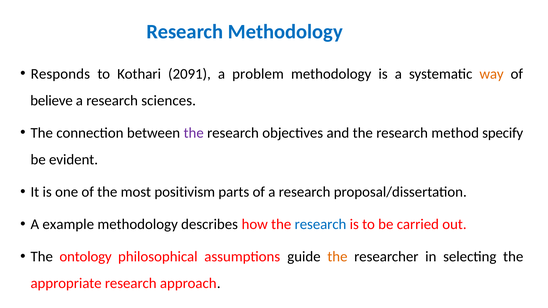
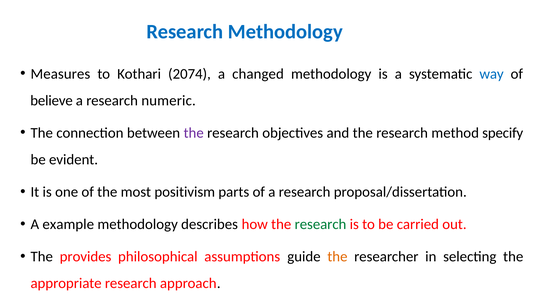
Responds: Responds -> Measures (60, 74)
2091: 2091 -> 2074 (189, 74)
problem: problem -> changed (258, 74)
way colour: orange -> blue (492, 74)
sciences: sciences -> numeric (169, 101)
research colour: blue -> green (320, 225)
ontology: ontology -> provides (86, 257)
